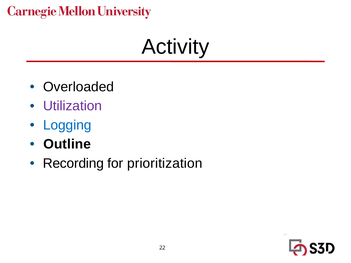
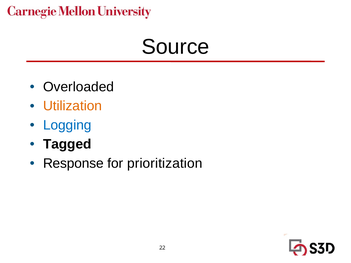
Activity: Activity -> Source (175, 47)
Utilization colour: purple -> orange (73, 106)
Outline: Outline -> Tagged (67, 144)
Recording: Recording -> Response (73, 163)
